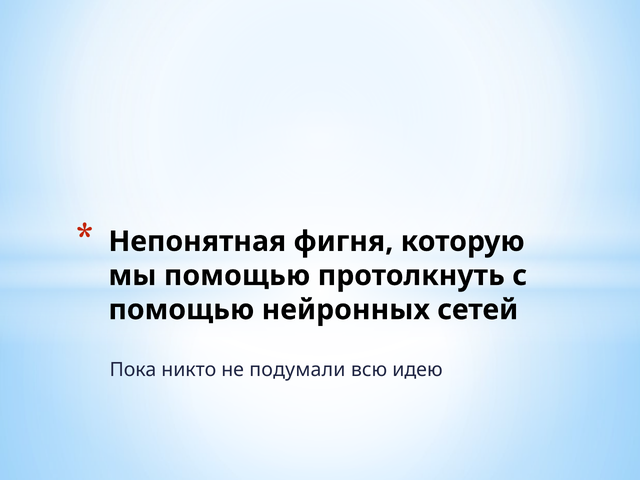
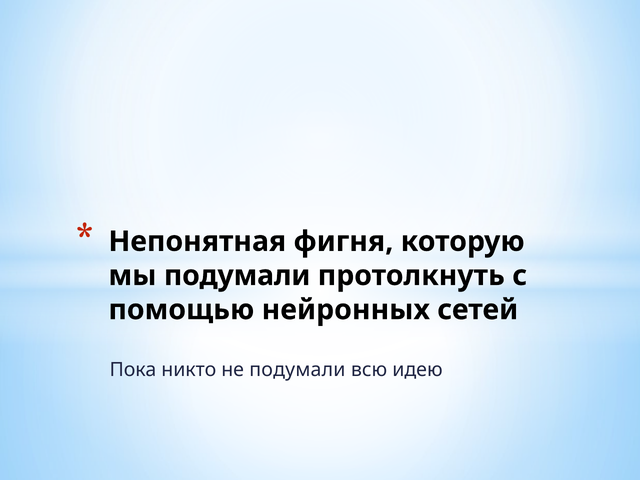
мы помощью: помощью -> подумали (237, 276)
